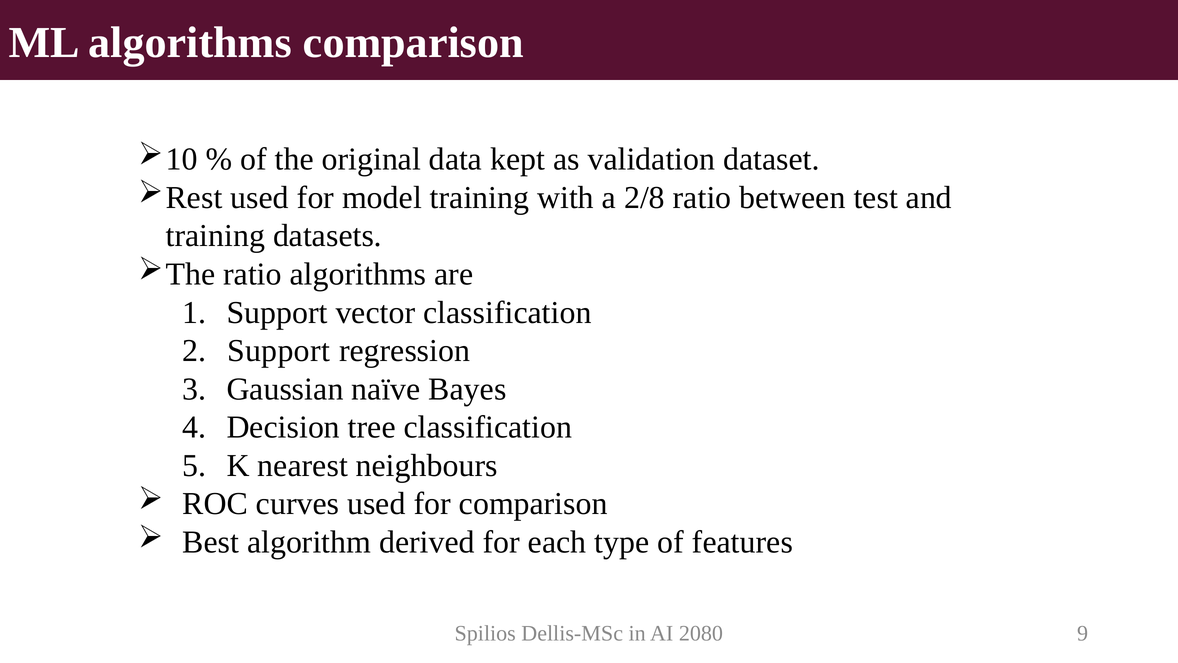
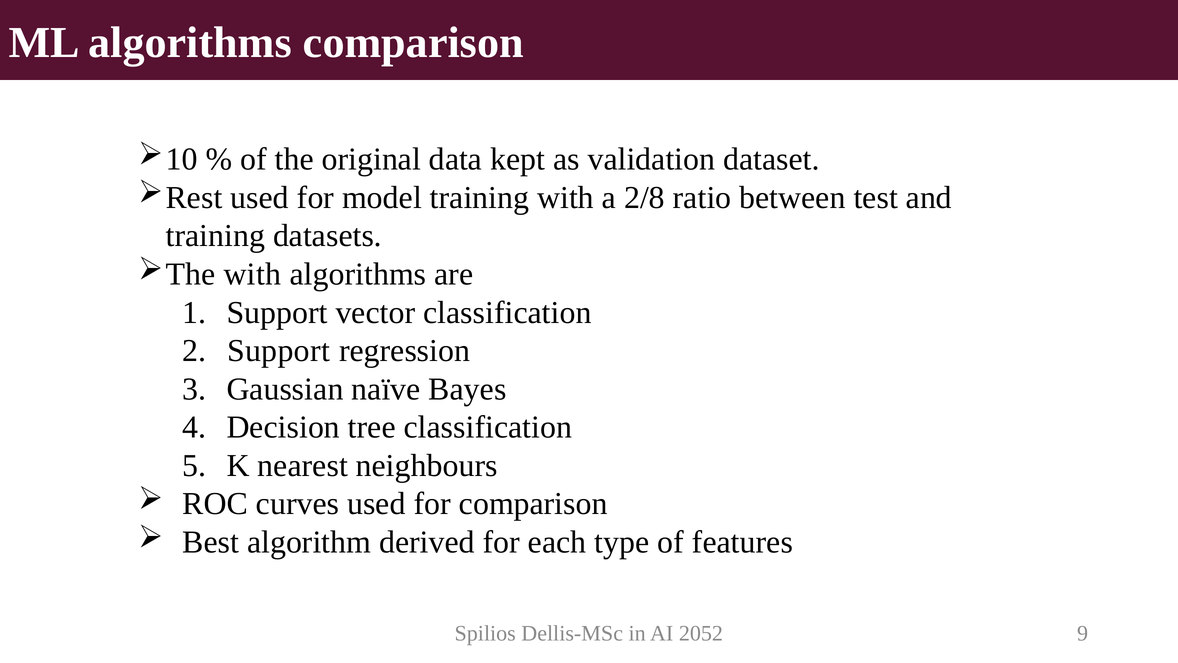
ratio: ratio -> with (252, 274)
2080: 2080 -> 2052 (701, 633)
